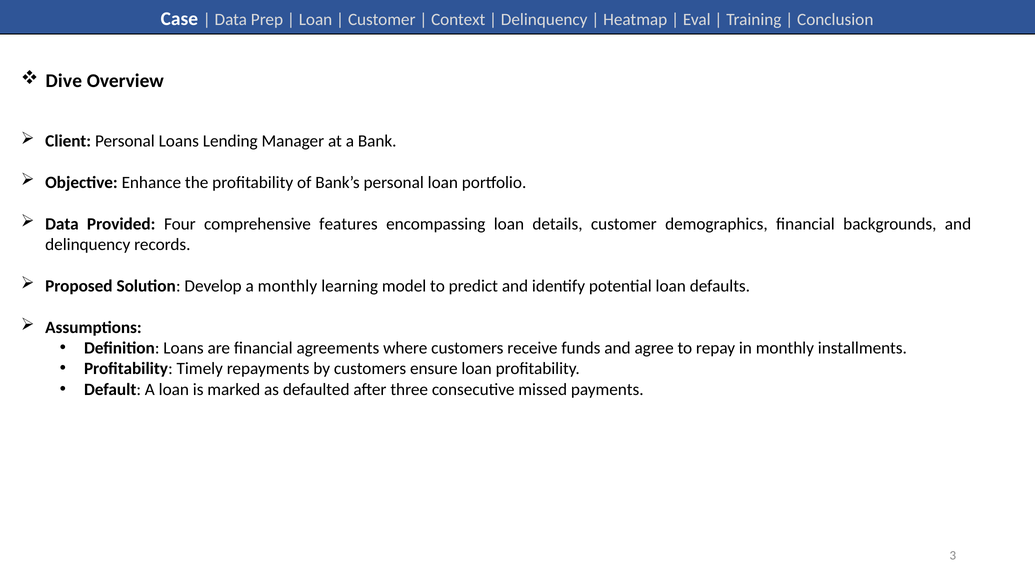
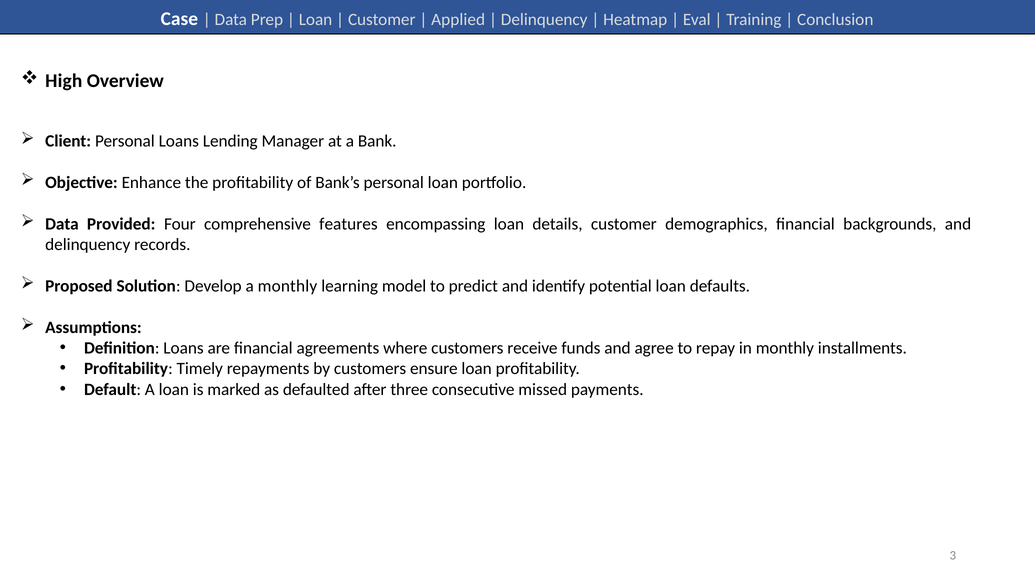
Context: Context -> Applied (458, 20)
Dive: Dive -> High (64, 81)
